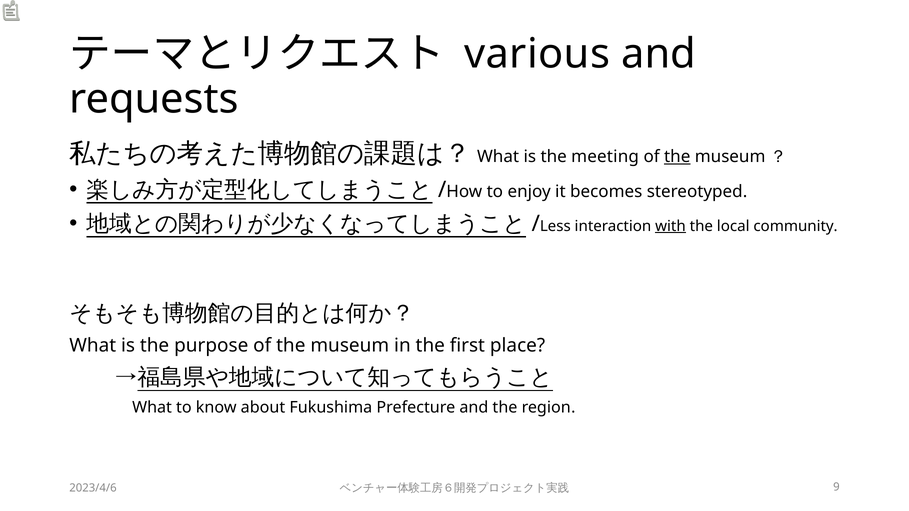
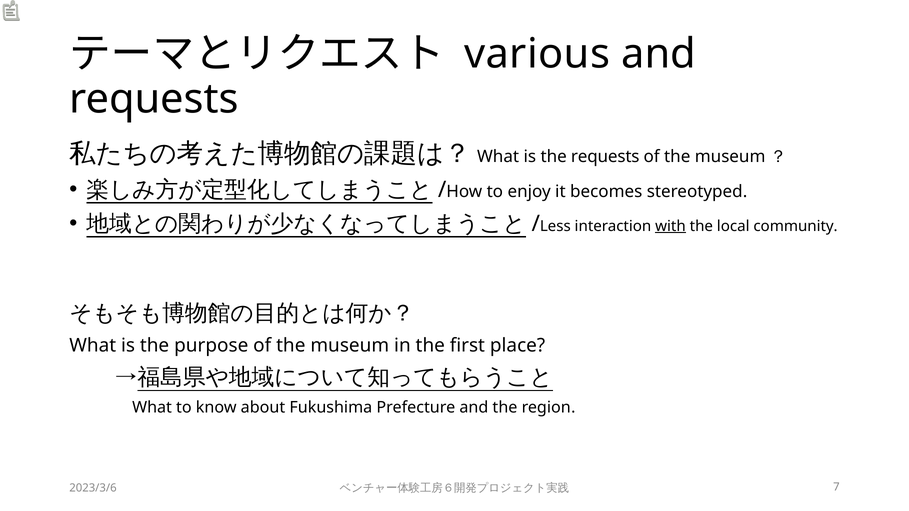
the meeting: meeting -> requests (605, 157)
the underline: present -> none (677, 157)
2023/4/6: 2023/4/6 -> 2023/3/6 (93, 488)
9: 9 -> 7 (836, 487)
